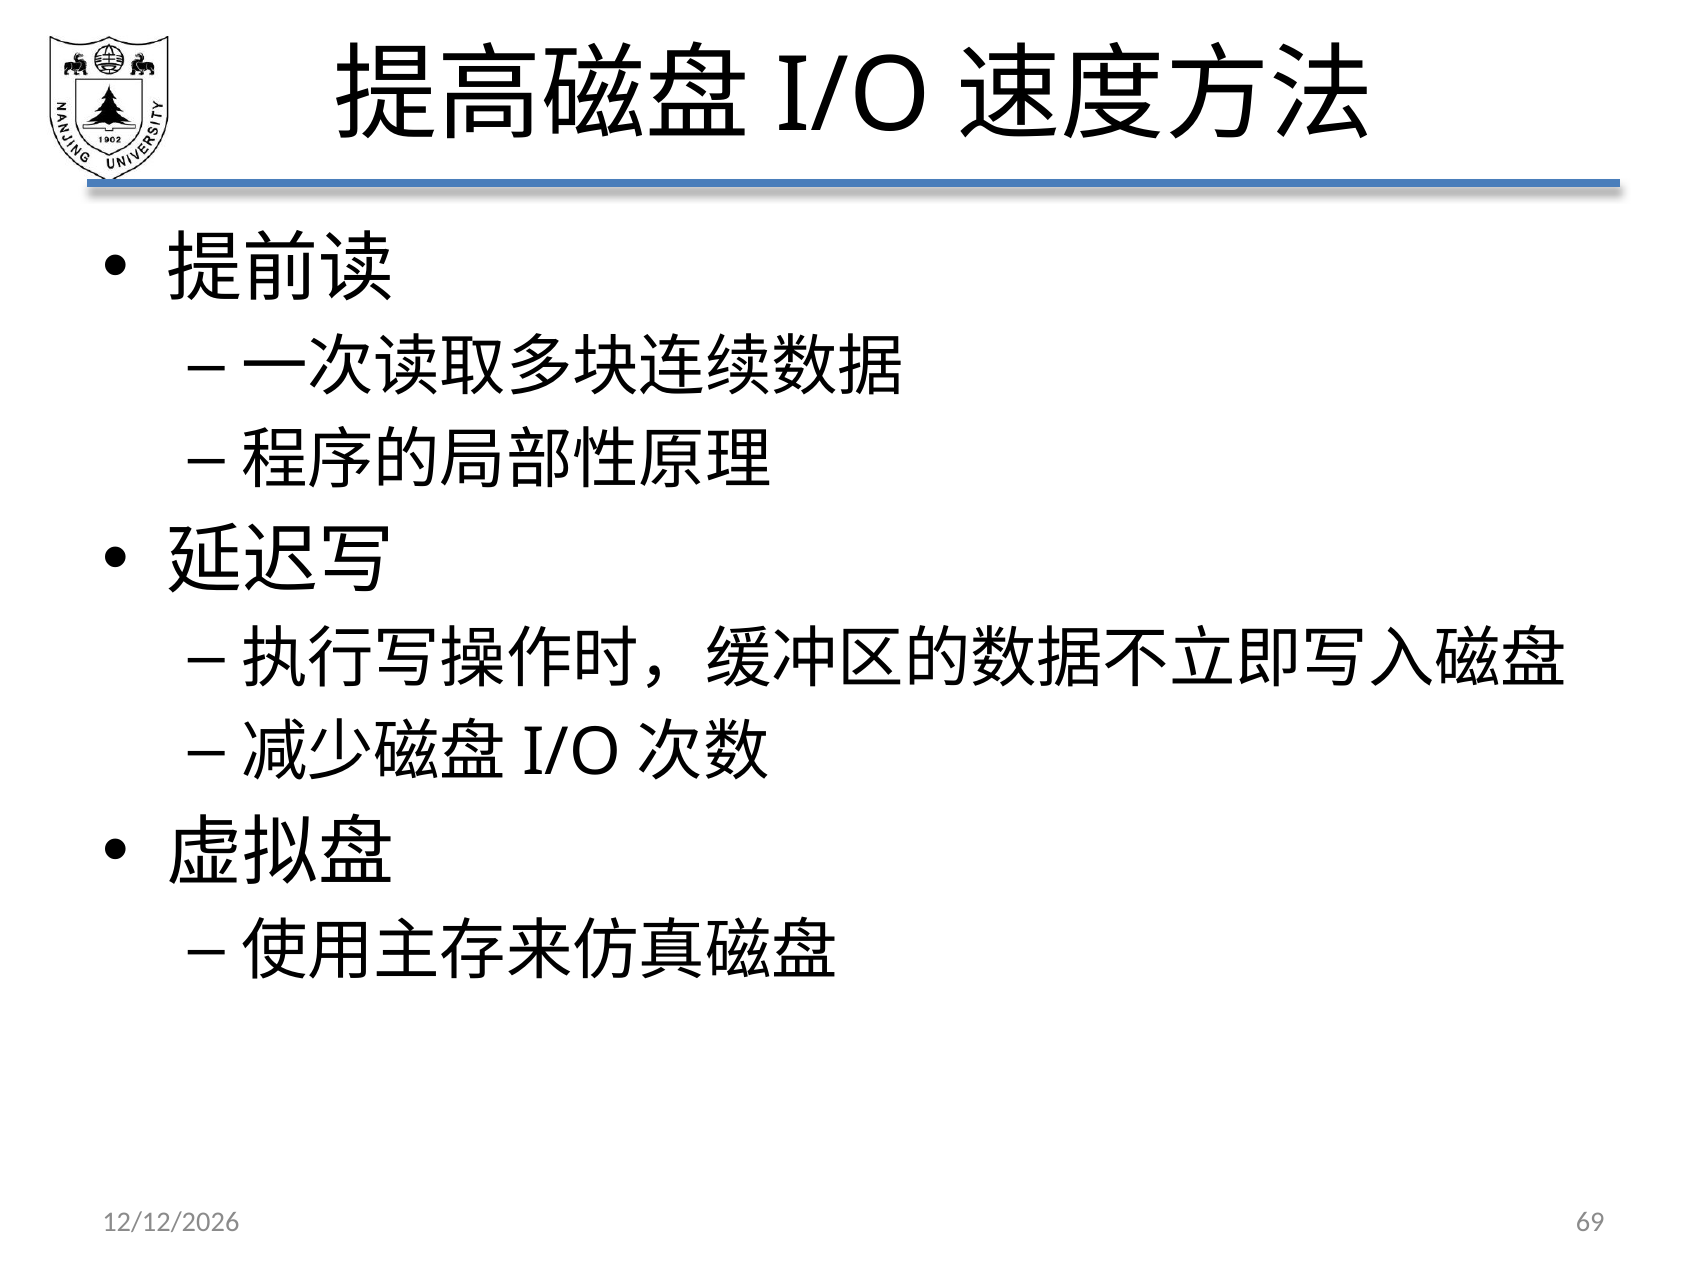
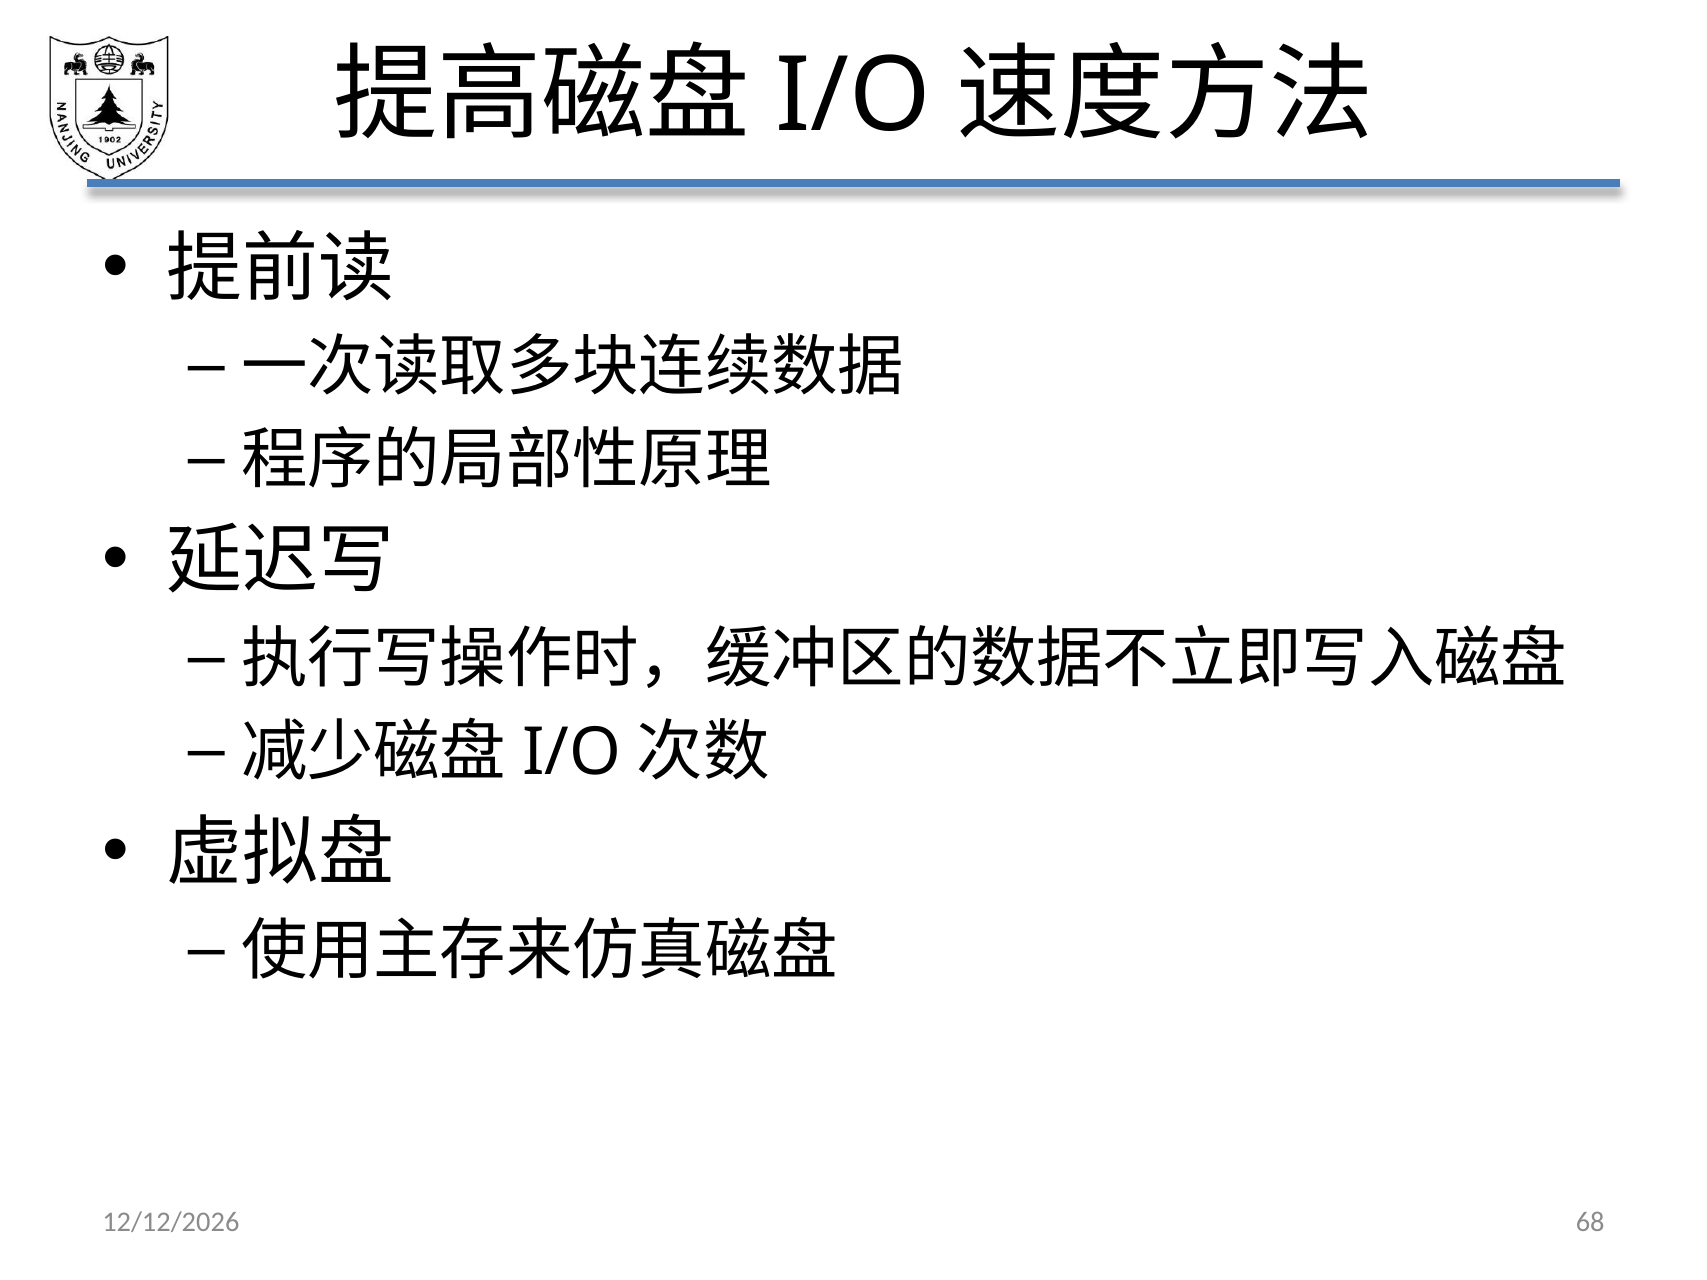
69: 69 -> 68 (1590, 1222)
